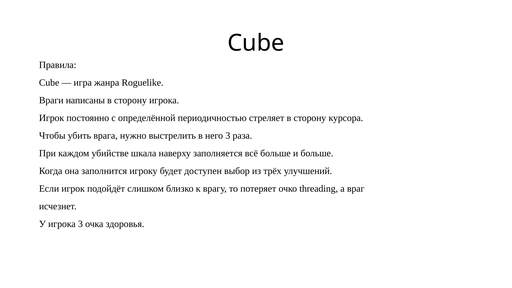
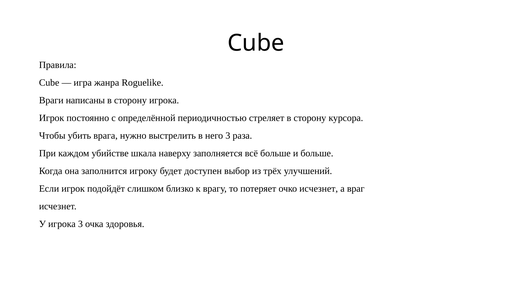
очко threading: threading -> исчезнет (319, 189)
